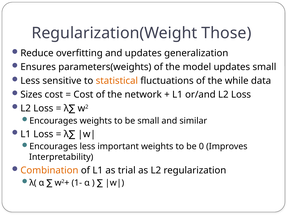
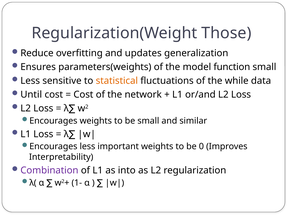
model updates: updates -> function (232, 67)
Sizes: Sizes -> Until (31, 95)
Combination colour: orange -> purple (49, 171)
trial: trial -> into (127, 171)
